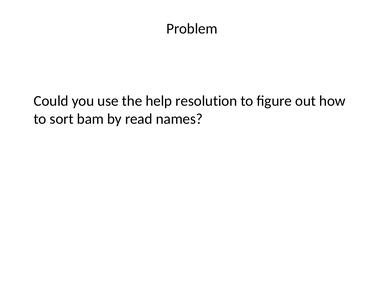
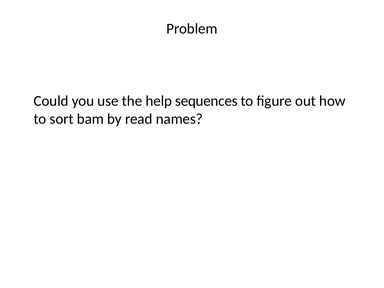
resolution: resolution -> sequences (206, 101)
